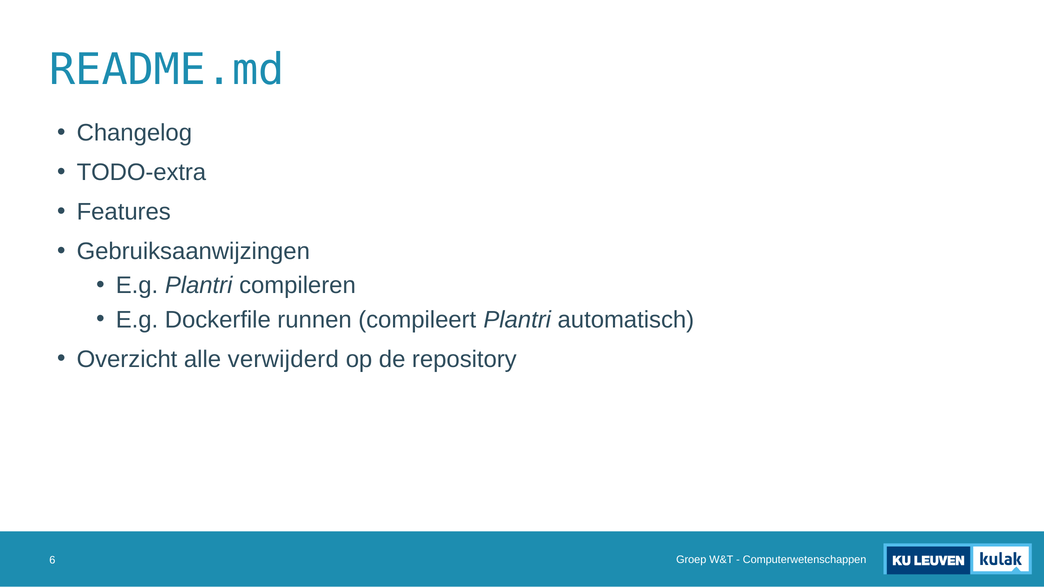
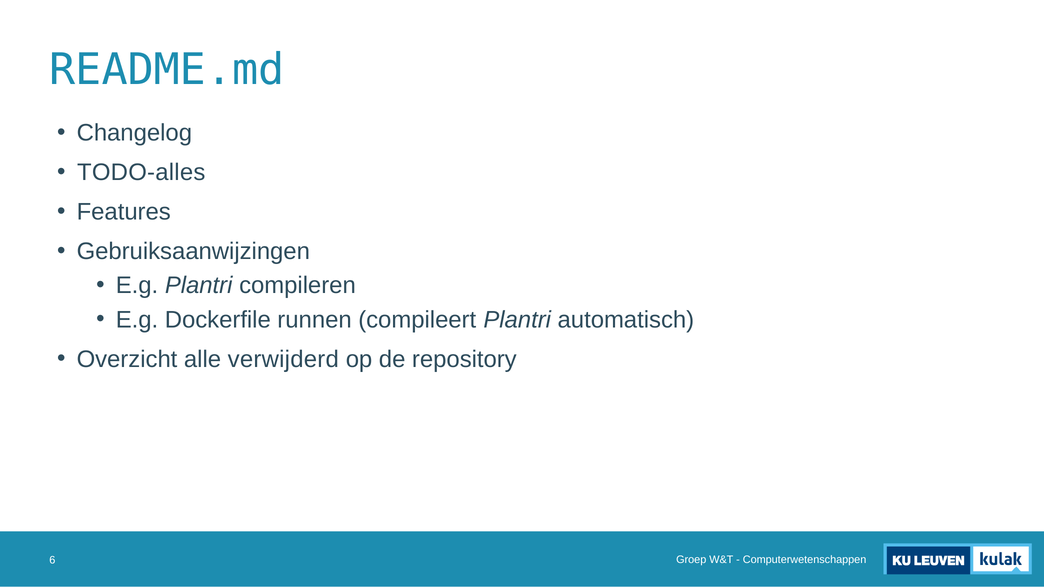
TODO-extra: TODO-extra -> TODO-alles (141, 173)
